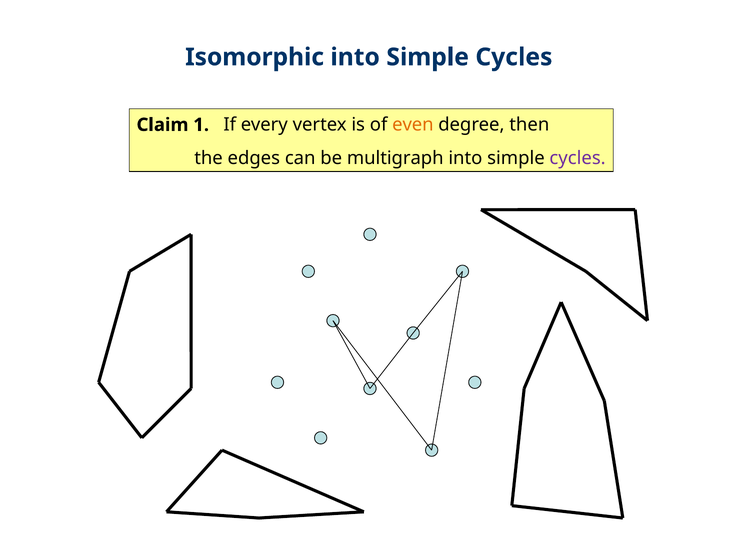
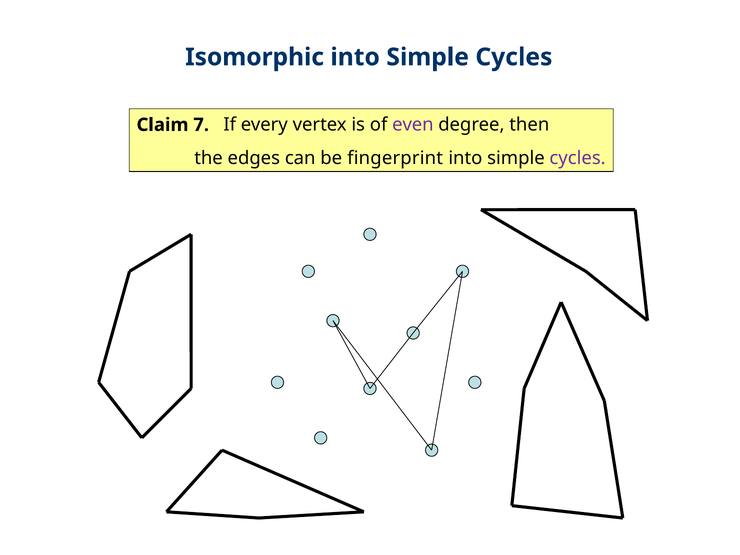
1: 1 -> 7 (201, 125)
even colour: orange -> purple (413, 125)
multigraph: multigraph -> fingerprint (395, 158)
